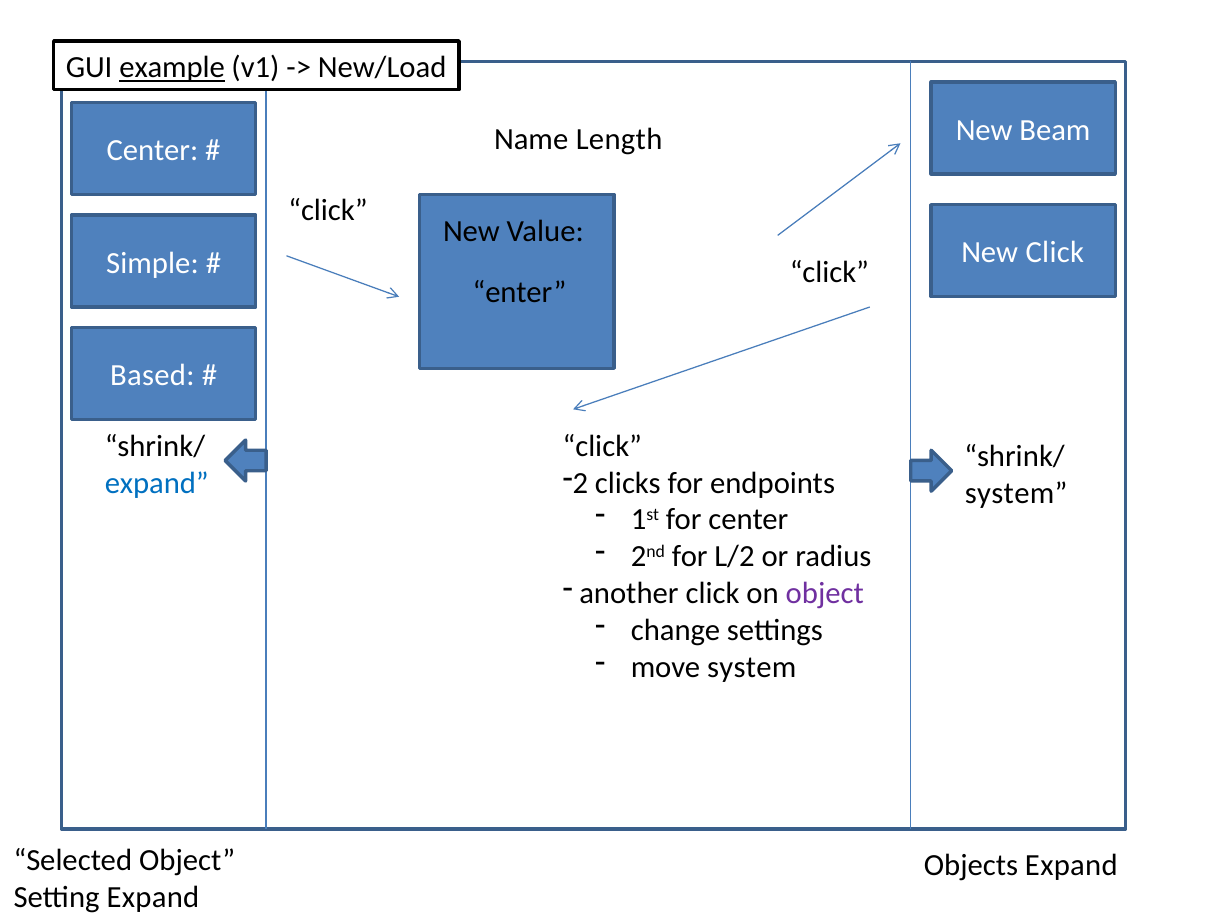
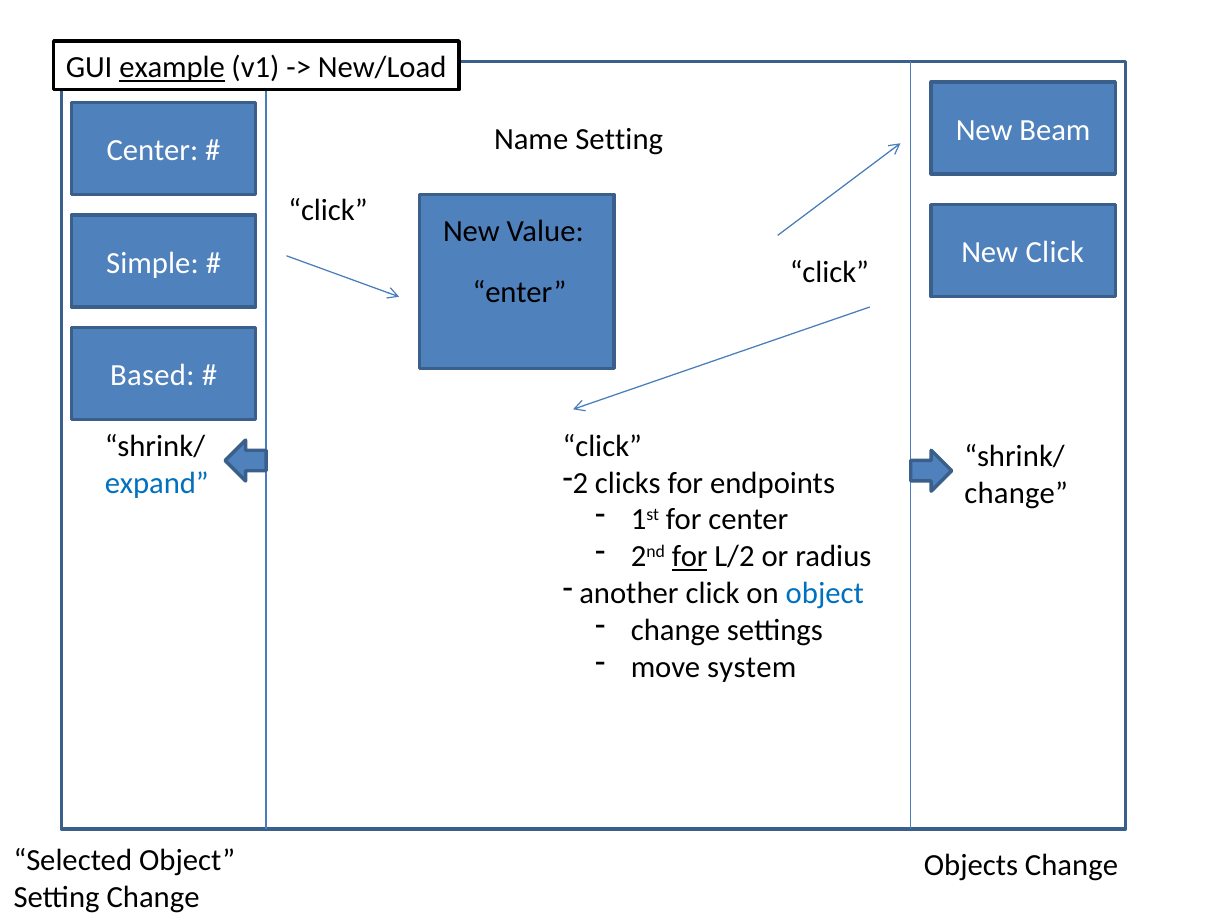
Name Length: Length -> Setting (619, 139)
system: system -> change (1016, 493)
for underline: none -> present (690, 557)
object colour: purple -> blue (825, 593)
Objects Expand: Expand -> Change (1072, 866)
Setting Expand: Expand -> Change (153, 898)
